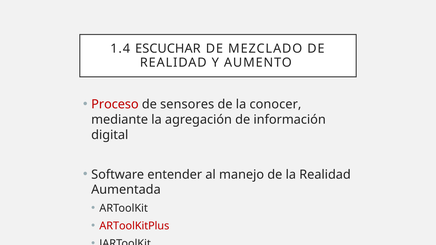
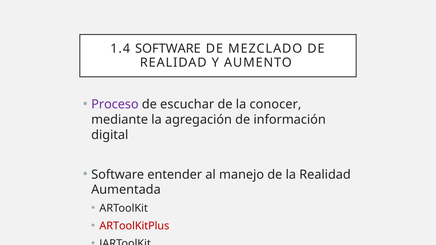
1.4 ESCUCHAR: ESCUCHAR -> SOFTWARE (168, 49)
Proceso colour: red -> purple (115, 104)
sensores: sensores -> escuchar (187, 104)
